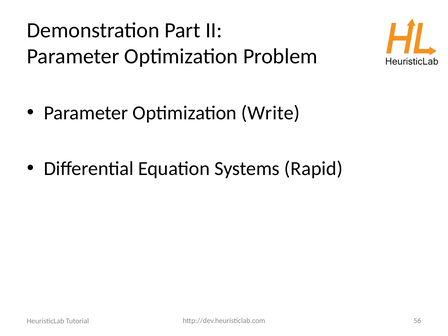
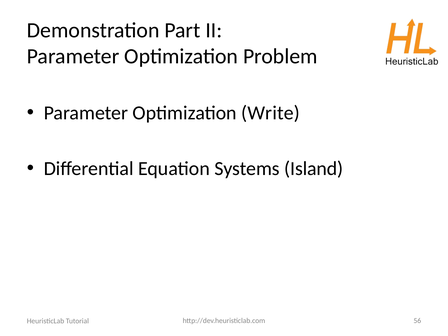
Rapid: Rapid -> Island (314, 169)
